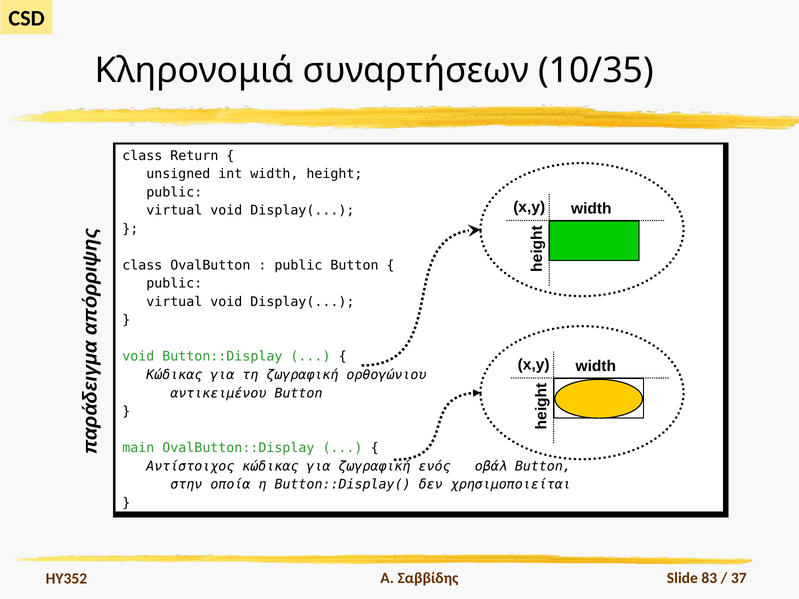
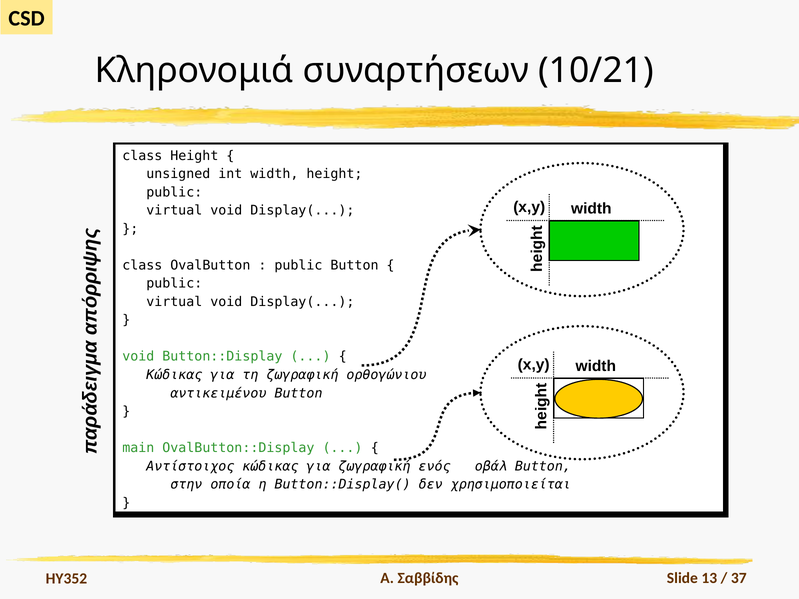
10/35: 10/35 -> 10/21 (596, 70)
class Return: Return -> Height (194, 156)
83: 83 -> 13 (709, 578)
